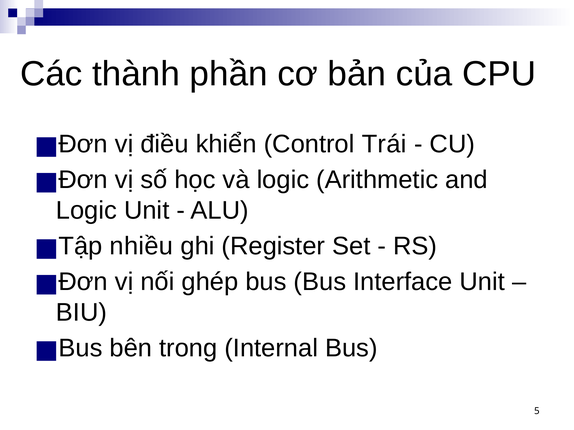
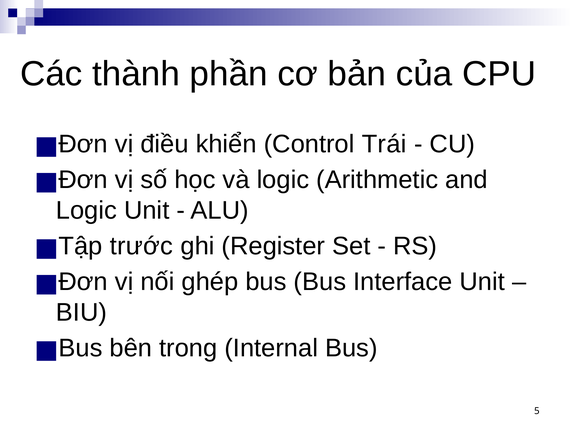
nhiều: nhiều -> trước (141, 246)
